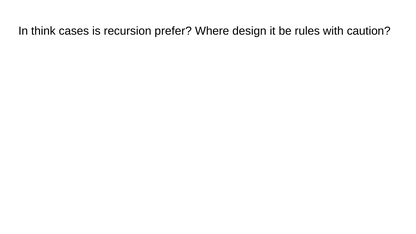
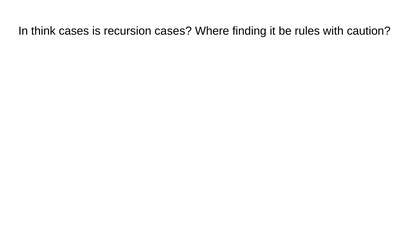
recursion prefer: prefer -> cases (173, 31)
design: design -> finding (249, 31)
